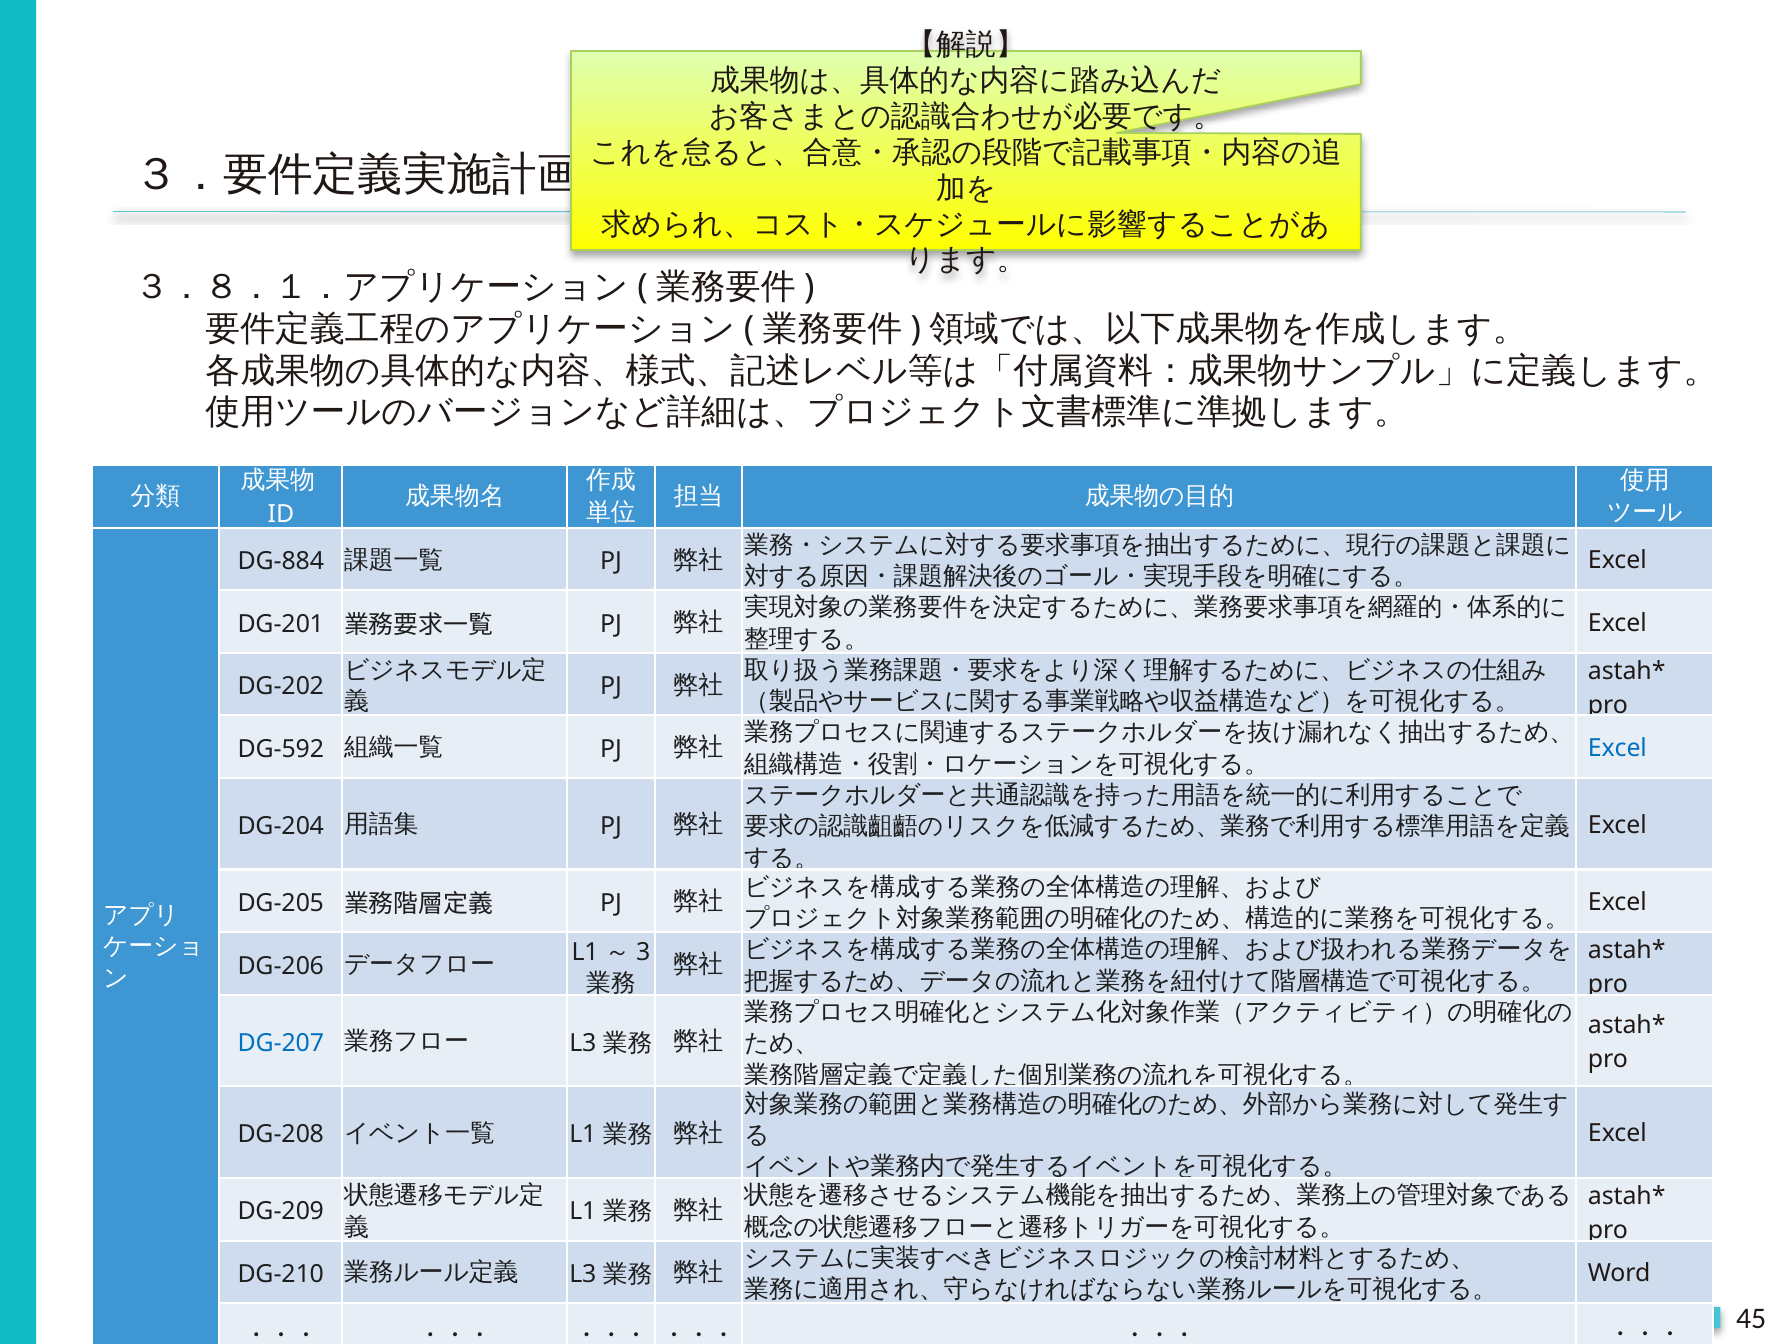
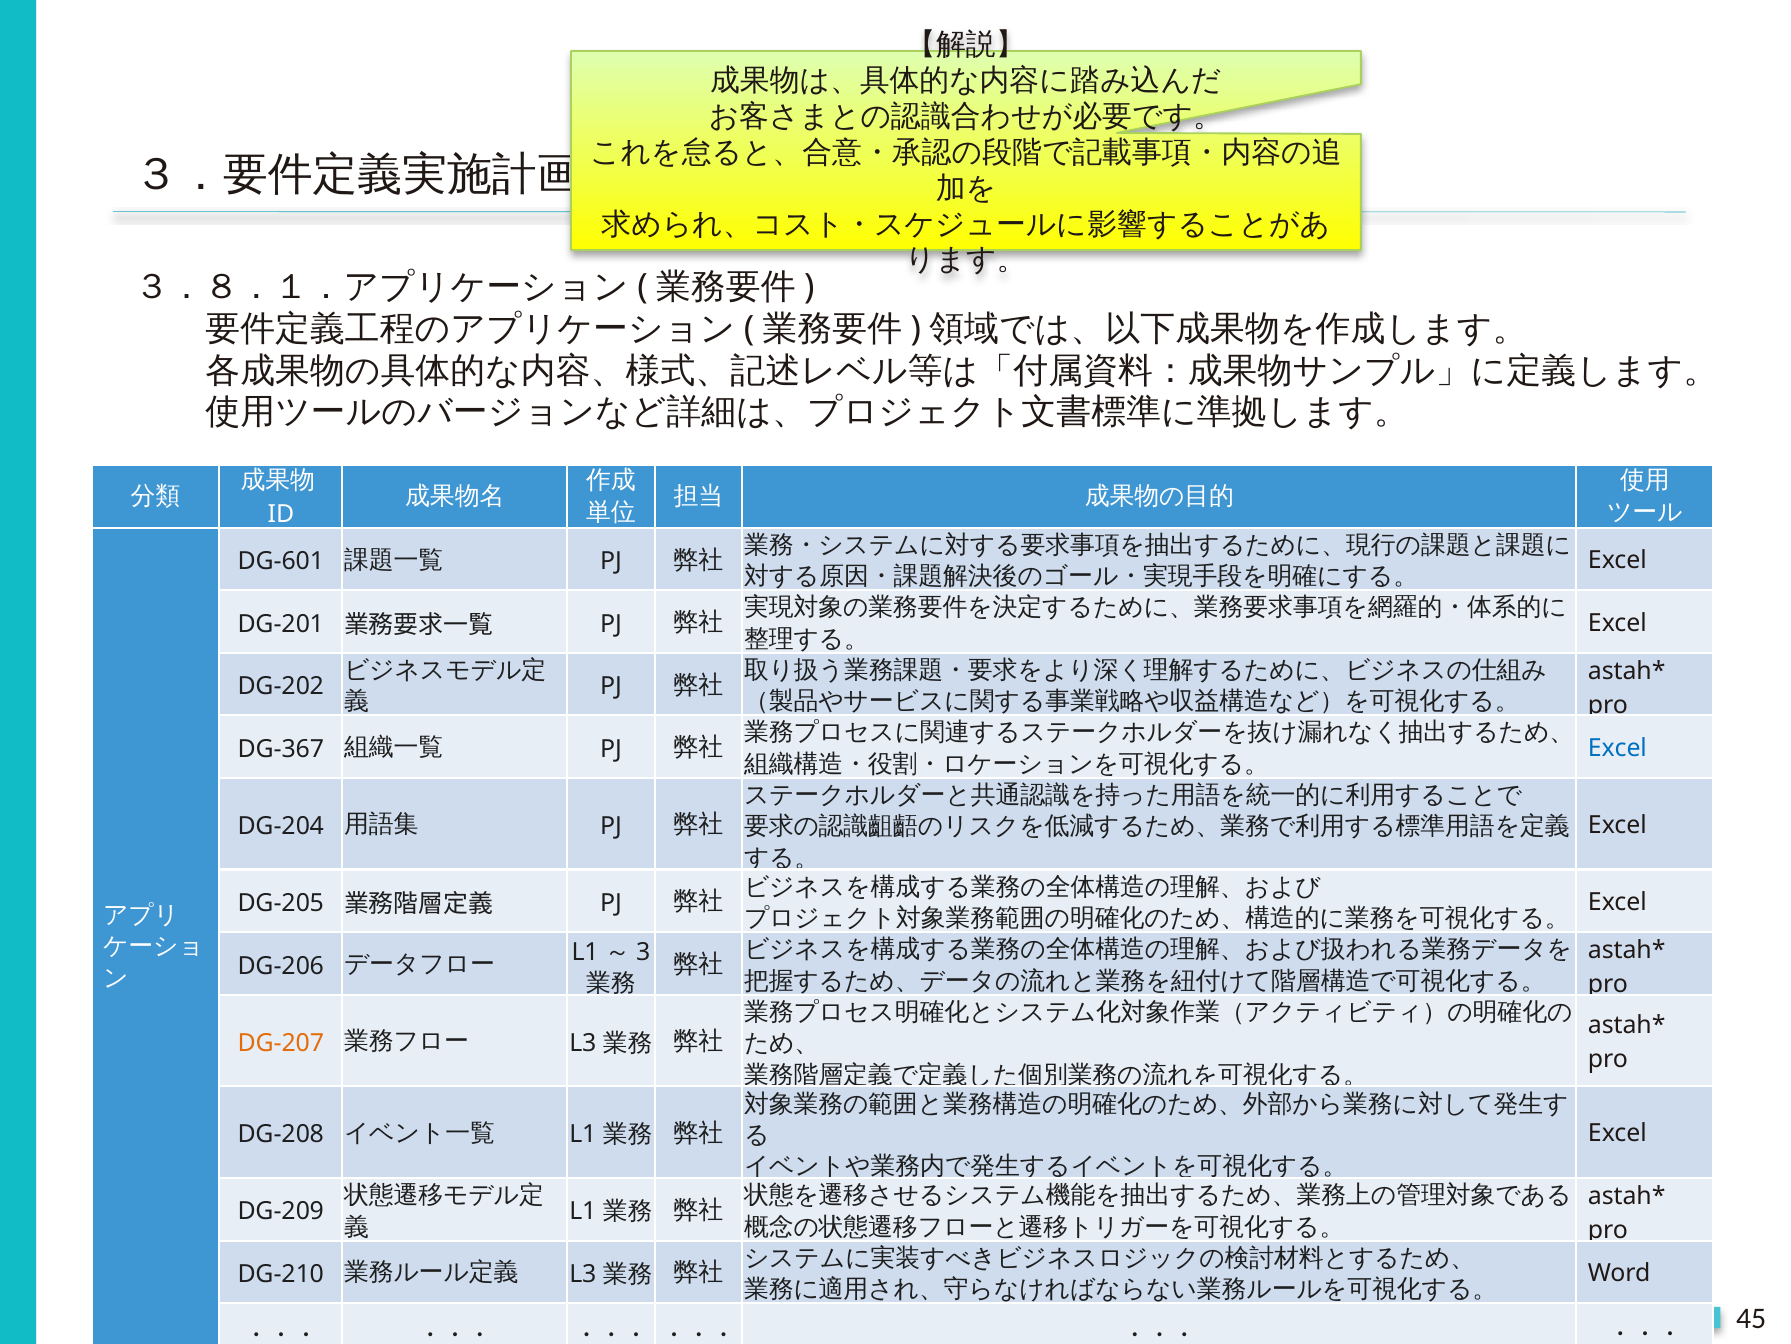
DG-884: DG-884 -> DG-601 (281, 561)
DG-592: DG-592 -> DG-367 (281, 749)
DG-207 colour: blue -> orange (281, 1042)
